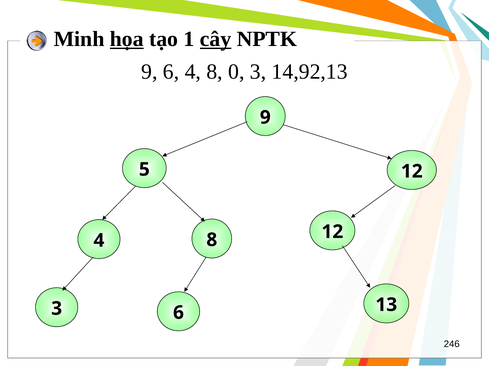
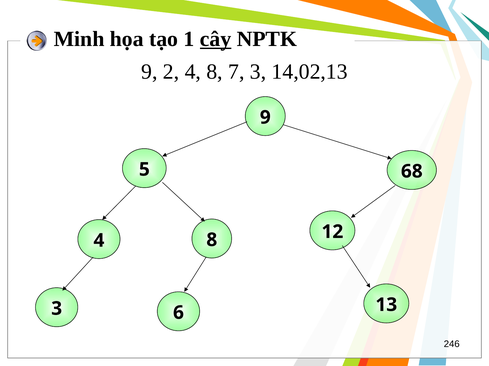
họa underline: present -> none (127, 39)
9 6: 6 -> 2 (171, 72)
0: 0 -> 7 (236, 72)
14,92,13: 14,92,13 -> 14,02,13 (310, 72)
5 12: 12 -> 68 (412, 172)
